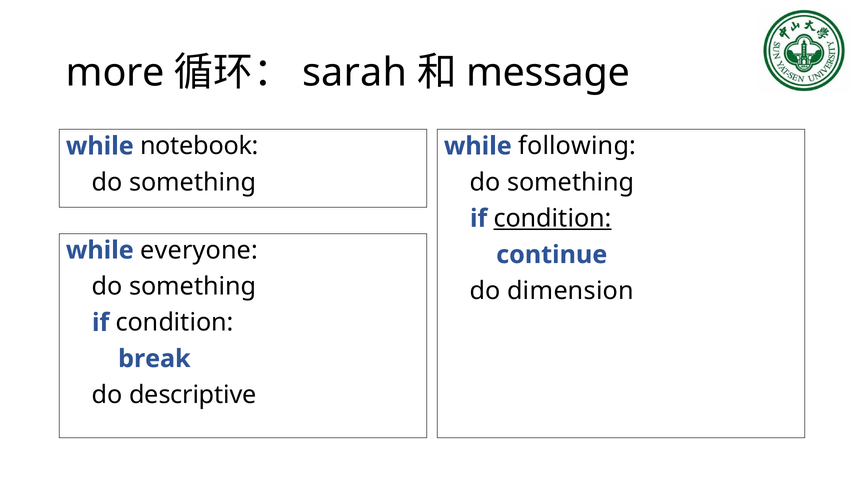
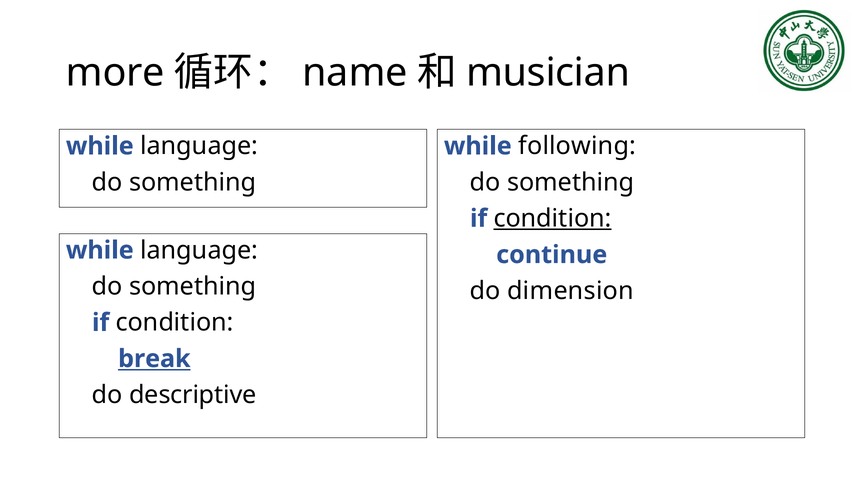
sarah: sarah -> name (355, 73)
message: message -> musician (548, 73)
notebook: notebook -> language (199, 146)
everyone: everyone -> language (199, 250)
break underline: none -> present (154, 359)
